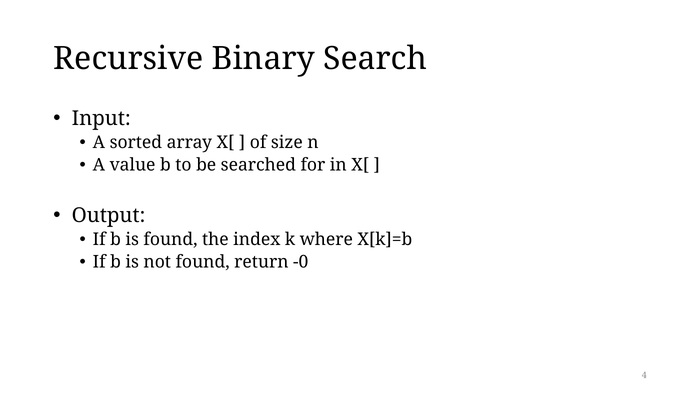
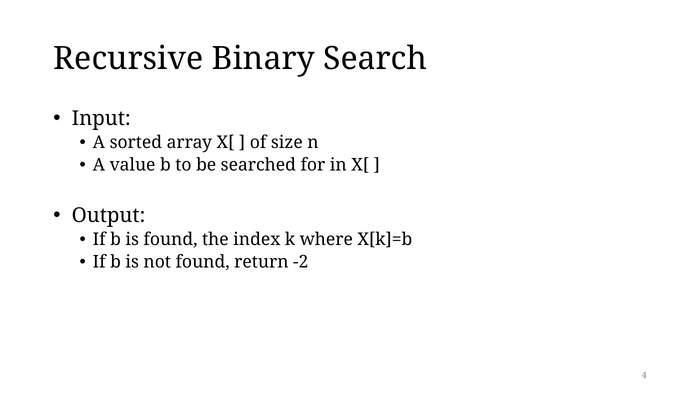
-0: -0 -> -2 (301, 262)
